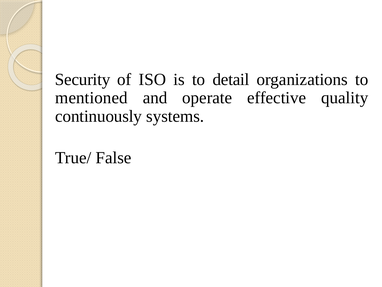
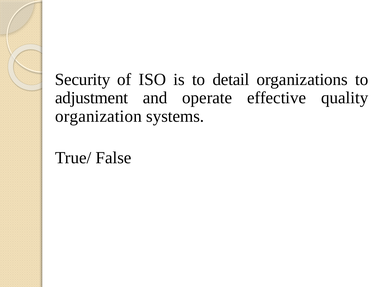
mentioned: mentioned -> adjustment (92, 98)
continuously: continuously -> organization (98, 116)
